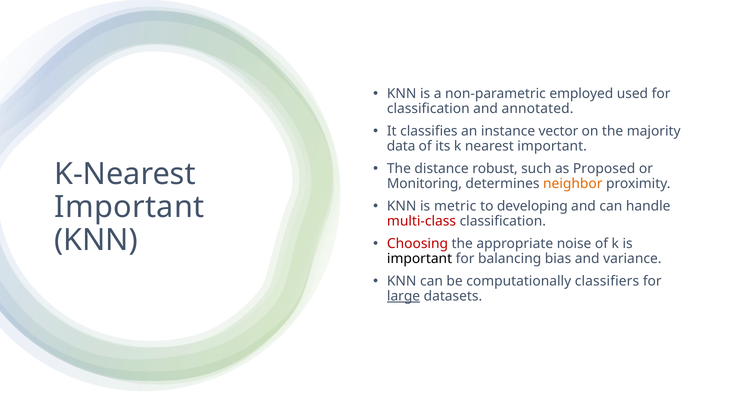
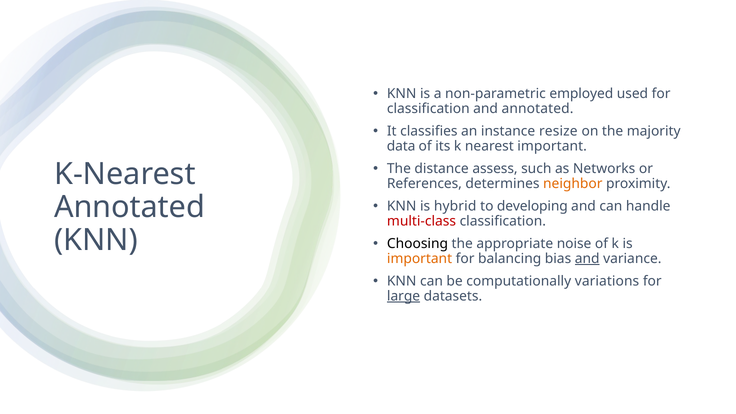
vector: vector -> resize (558, 131)
robust: robust -> assess (495, 169)
Proposed: Proposed -> Networks (604, 169)
Monitoring: Monitoring -> References (424, 184)
Important: Important -> Annotated (130, 207)
metric: metric -> hybrid (455, 206)
Choosing colour: red -> black (418, 244)
important colour: black -> orange (420, 259)
and underline: none -> present (587, 259)
classifiers: classifiers -> variations (607, 281)
